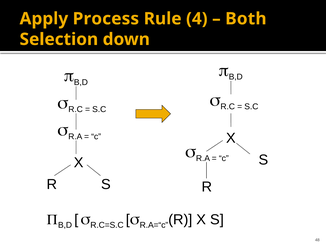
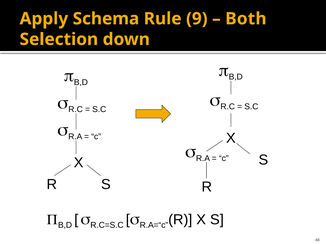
Process: Process -> Schema (106, 19)
4: 4 -> 9 (197, 19)
